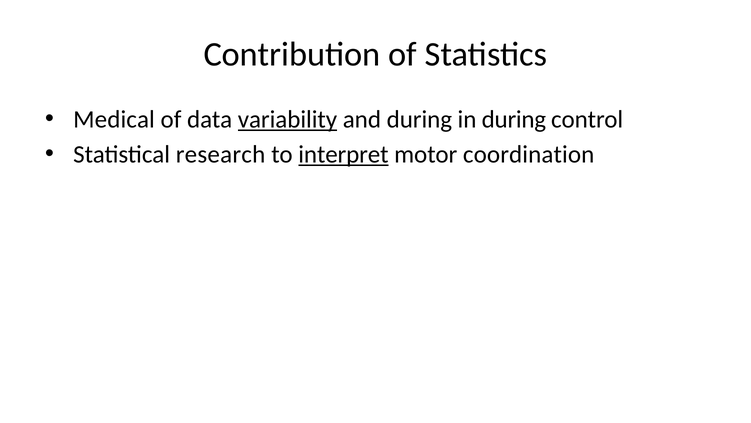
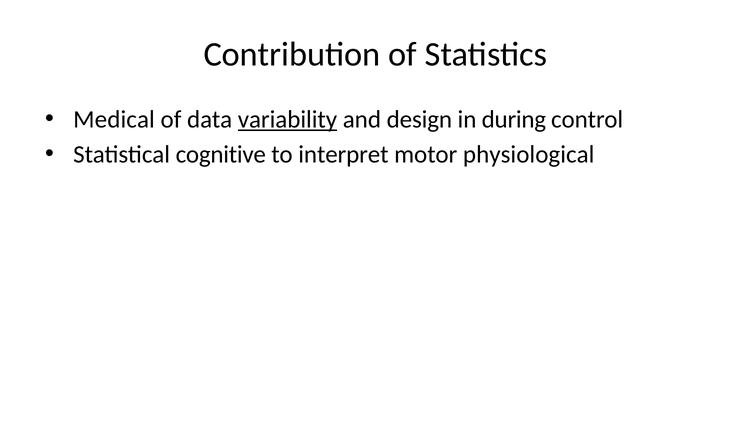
and during: during -> design (419, 119)
research: research -> cognitive (221, 154)
interpret underline: present -> none (343, 154)
coordination: coordination -> physiological (529, 154)
